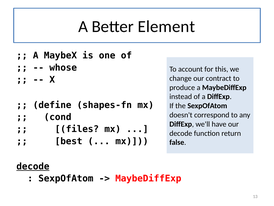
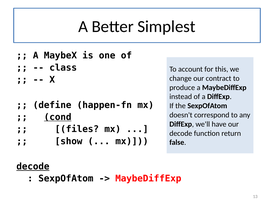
Element: Element -> Simplest (166, 27)
whose: whose -> class (63, 67)
shapes-fn: shapes-fn -> happen-fn (104, 105)
cond underline: none -> present (58, 117)
best: best -> show (69, 141)
